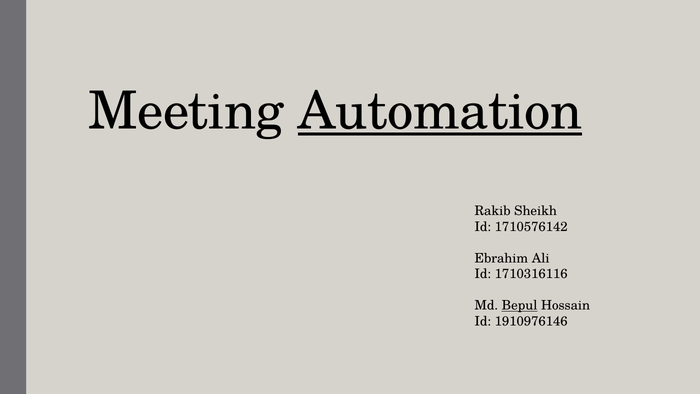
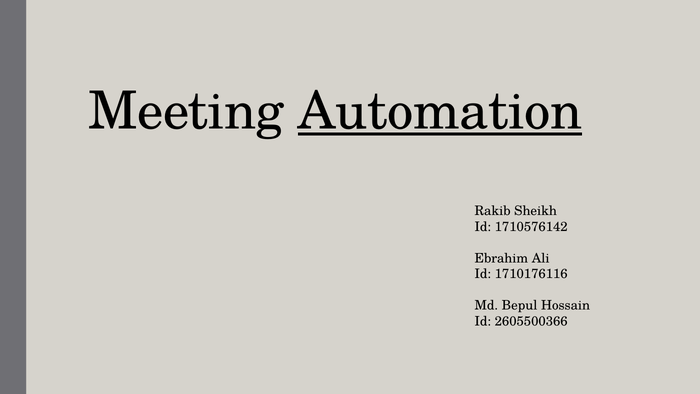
1710316116: 1710316116 -> 1710176116 (531, 274)
Bepul underline: present -> none (520, 305)
1910976146: 1910976146 -> 2605500366 (531, 321)
